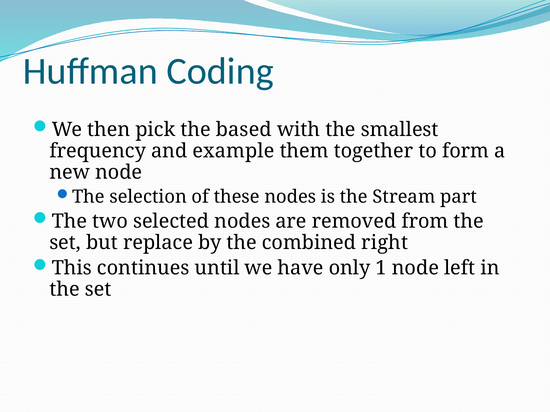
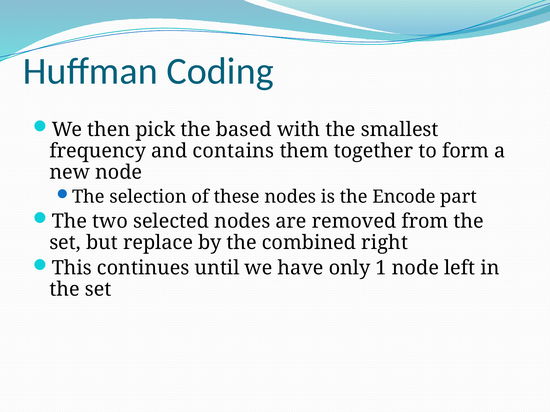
example: example -> contains (233, 151)
Stream: Stream -> Encode (404, 197)
